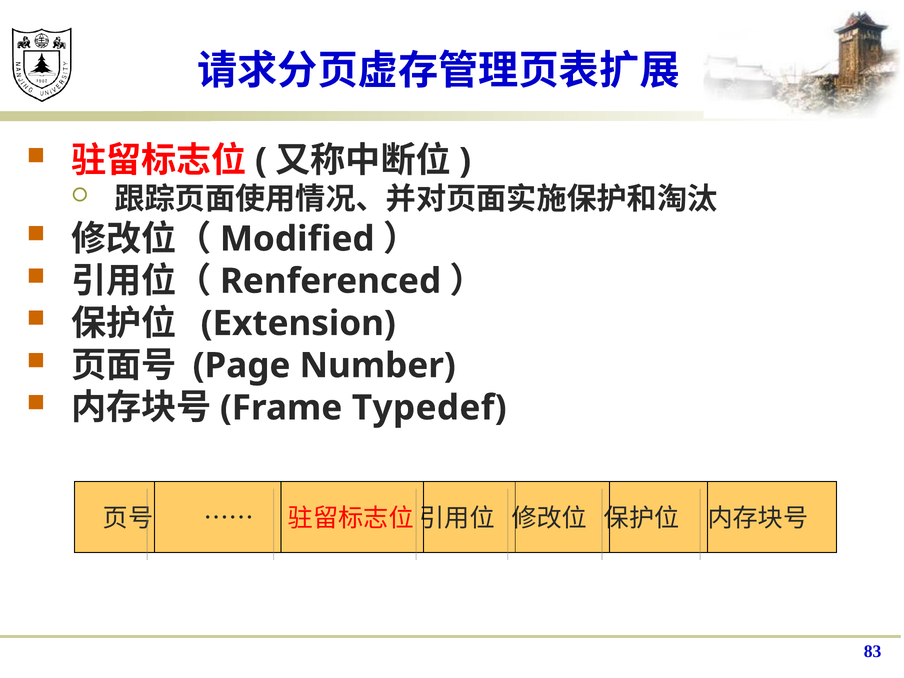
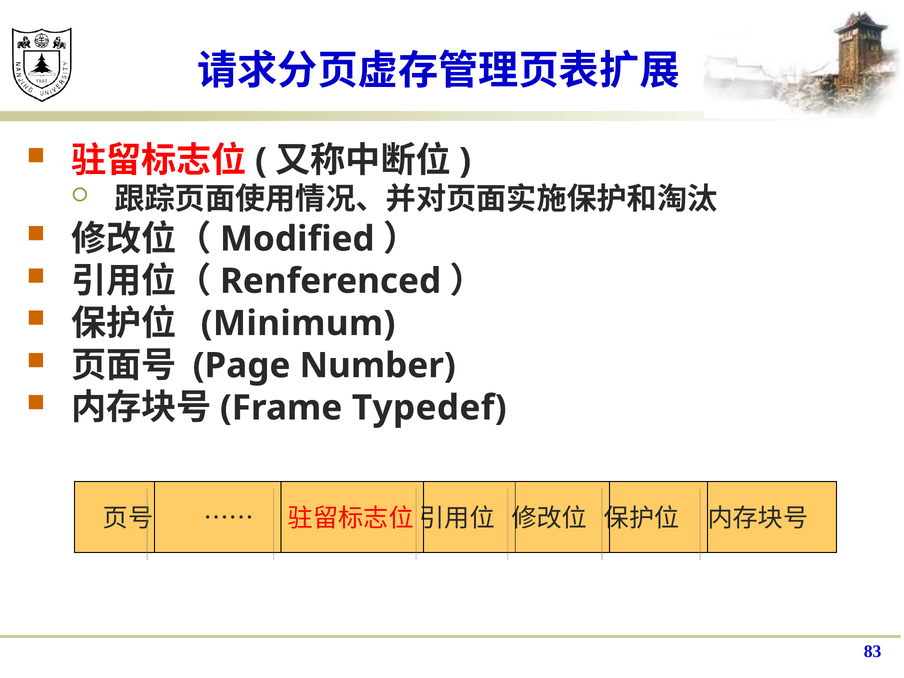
Extension: Extension -> Minimum (298, 323)
